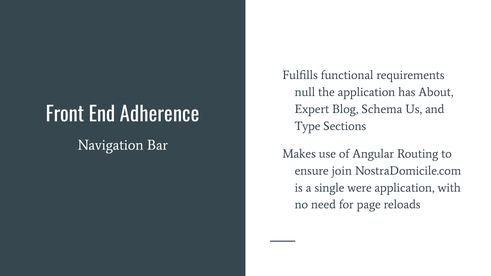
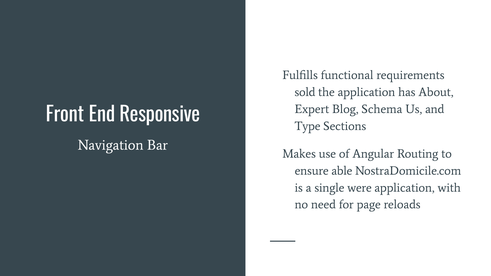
null: null -> sold (305, 92)
Adherence: Adherence -> Responsive (160, 115)
join: join -> able (342, 171)
